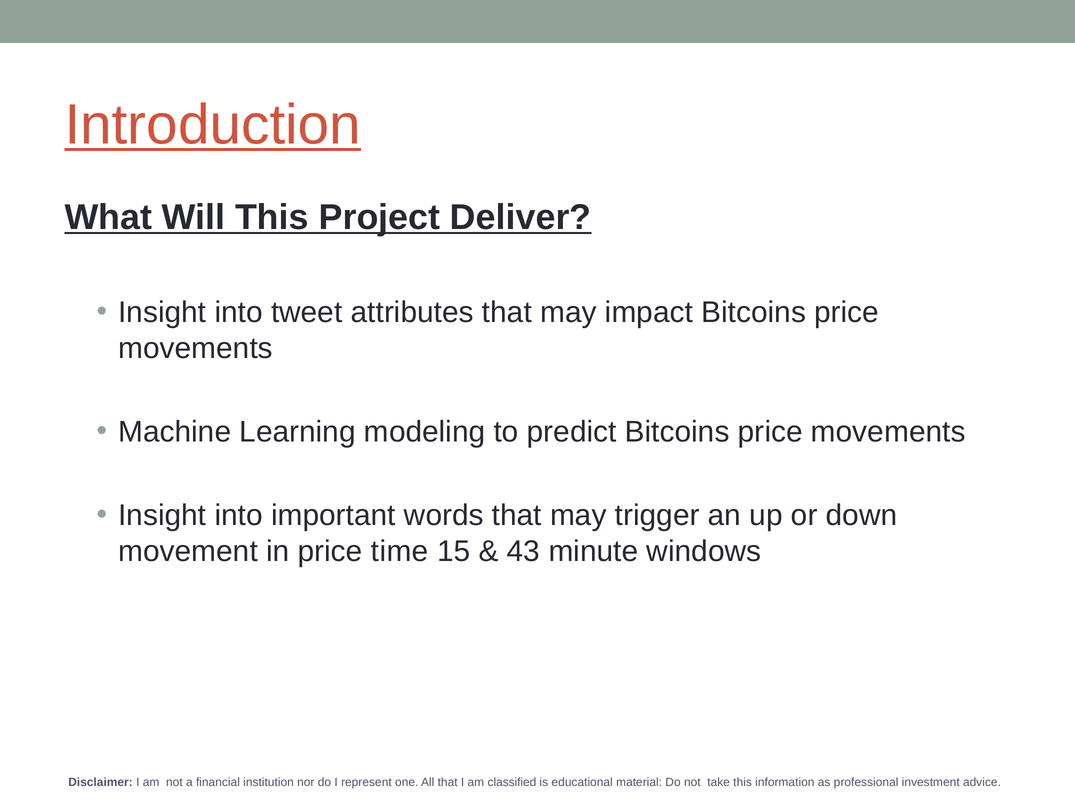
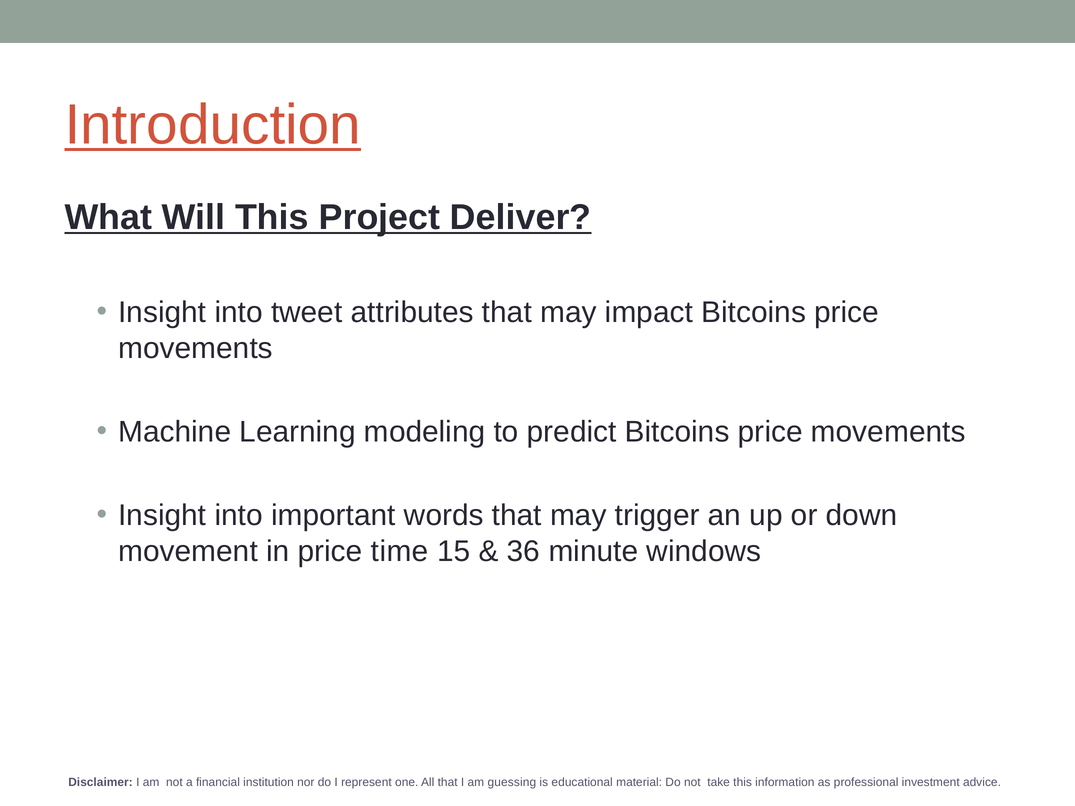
43: 43 -> 36 (523, 552)
classified: classified -> guessing (512, 783)
